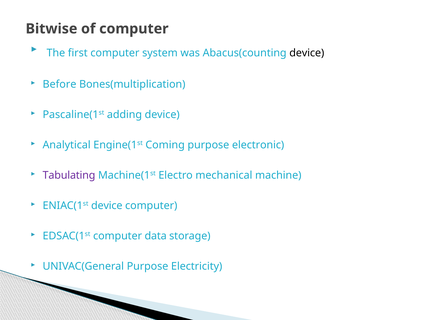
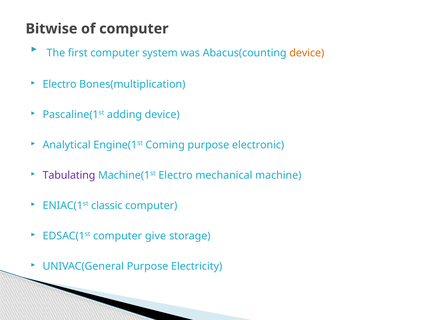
device colour: black -> orange (307, 53)
Before: Before -> Electro (60, 84)
ENIAC(1st device: device -> classic (107, 206)
data: data -> give (156, 236)
